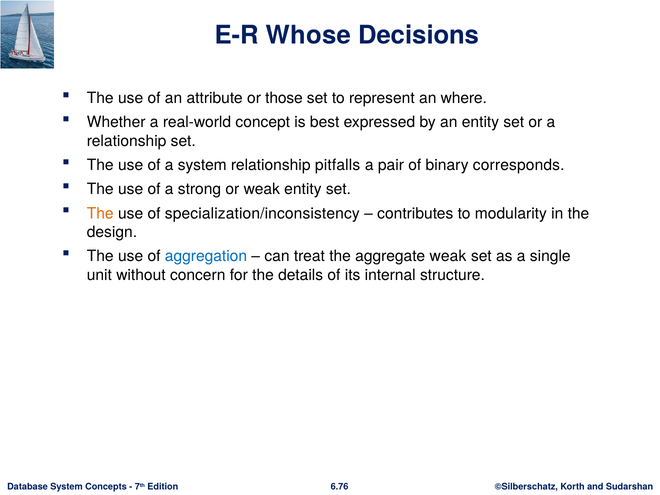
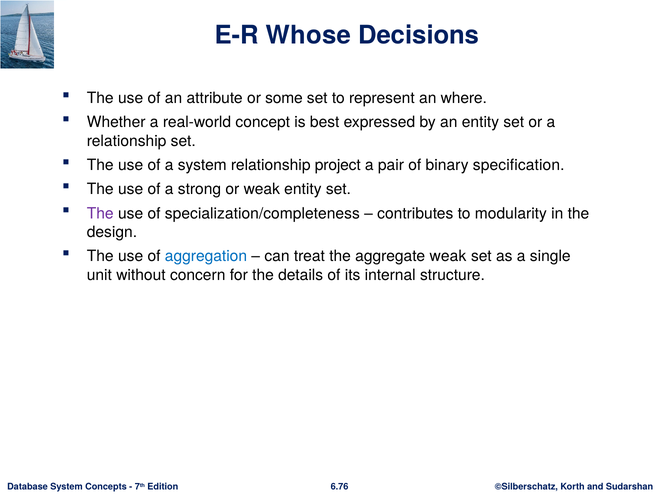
those: those -> some (284, 98)
pitfalls: pitfalls -> project (338, 165)
corresponds: corresponds -> specification (519, 165)
The colour: orange -> purple (100, 213)
specialization/inconsistency: specialization/inconsistency -> specialization/completeness (262, 213)
